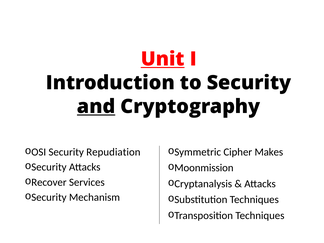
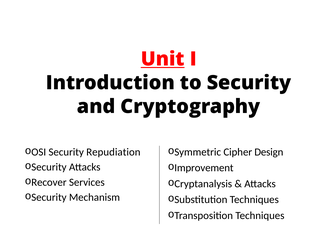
and underline: present -> none (96, 106)
Makes: Makes -> Design (269, 152)
Moonmission: Moonmission -> Improvement (204, 168)
